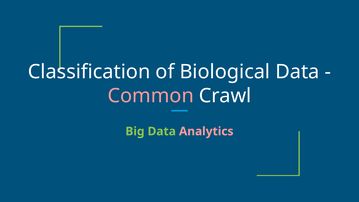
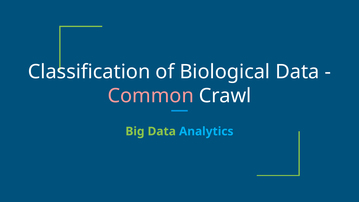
Analytics colour: pink -> light blue (206, 131)
